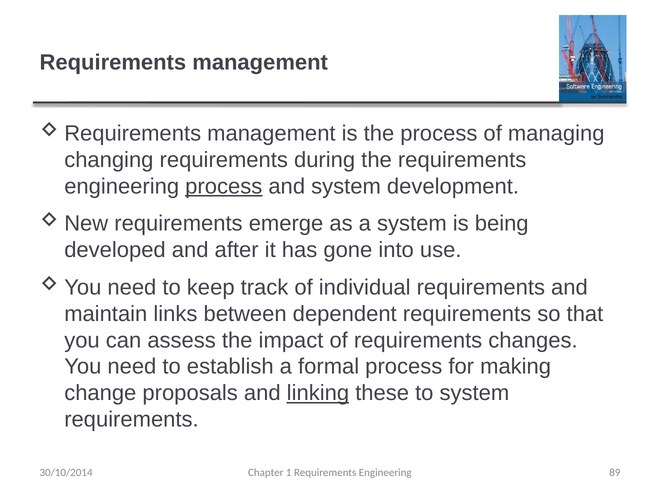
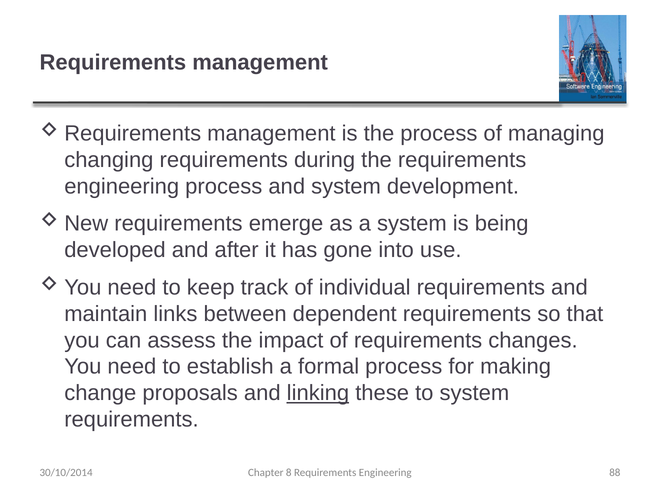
process underline: present -> none (224, 186)
1: 1 -> 8 (289, 473)
89: 89 -> 88 (615, 473)
